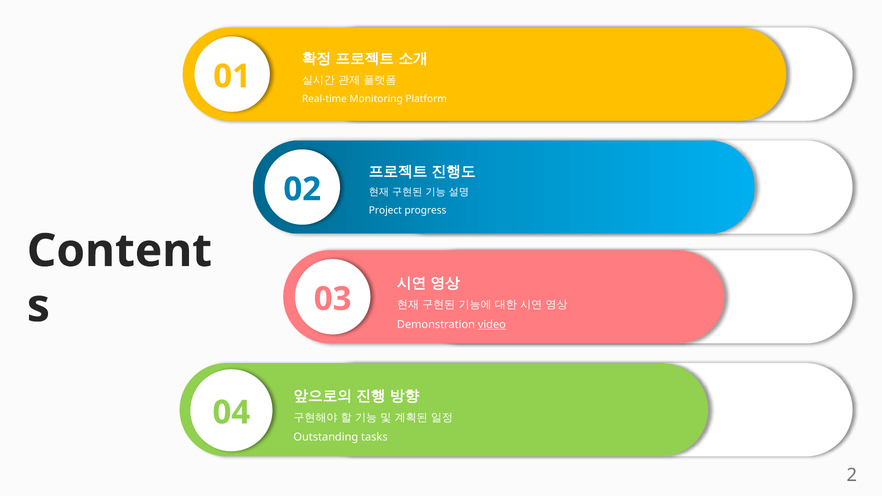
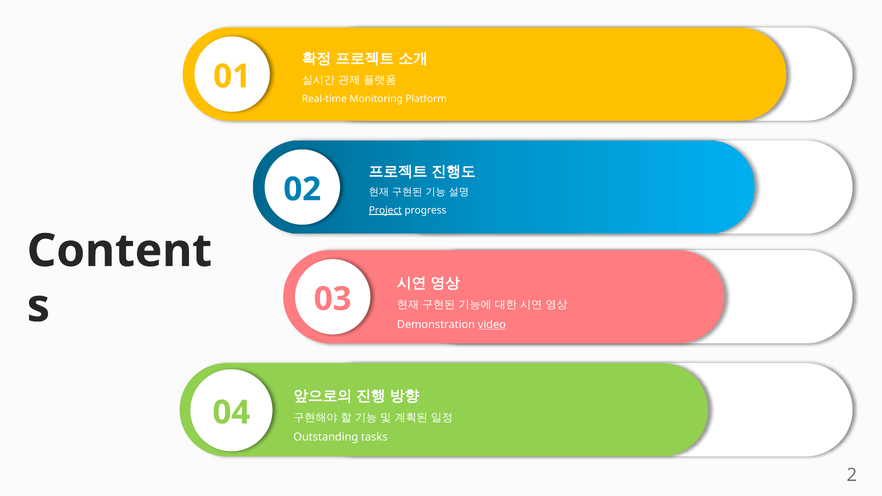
Project underline: none -> present (385, 210)
